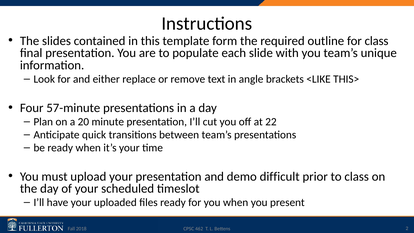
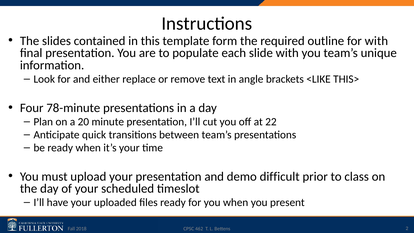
for class: class -> with (376, 41)
57-minute: 57-minute -> 78-minute (73, 108)
